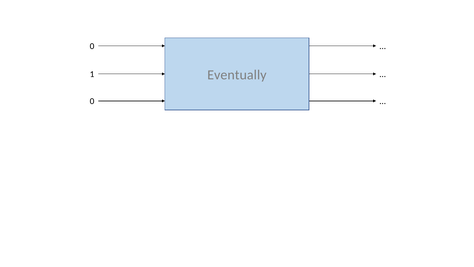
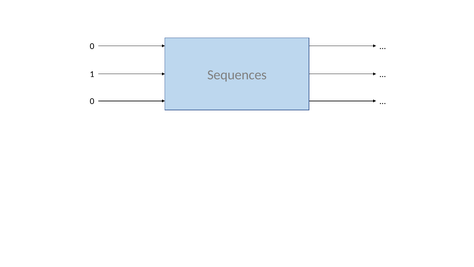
Eventually: Eventually -> Sequences (237, 75)
